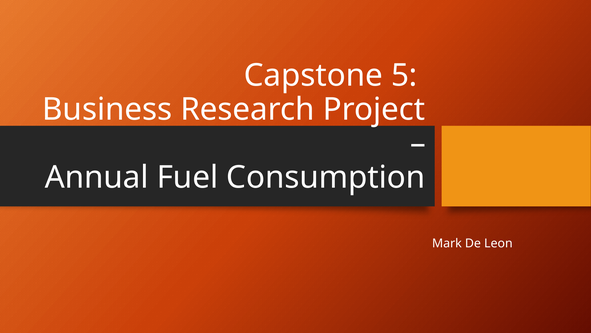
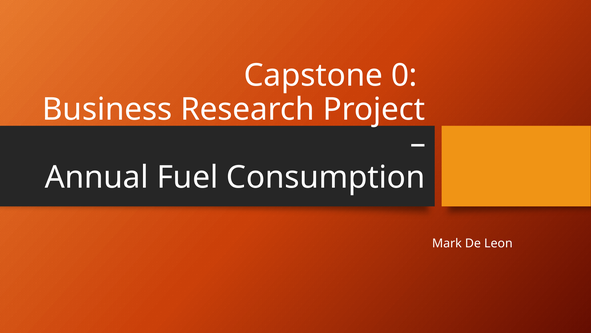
5: 5 -> 0 (404, 75)
